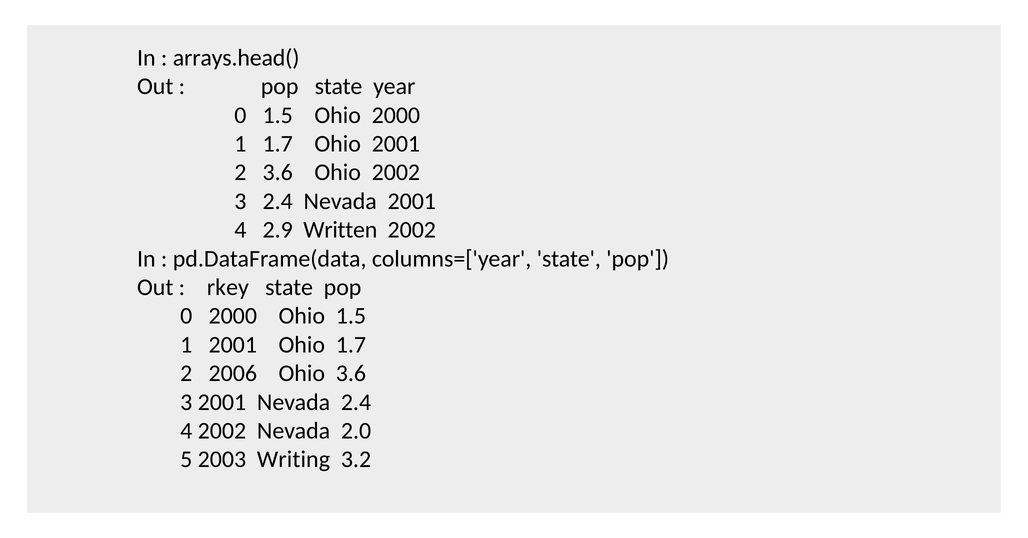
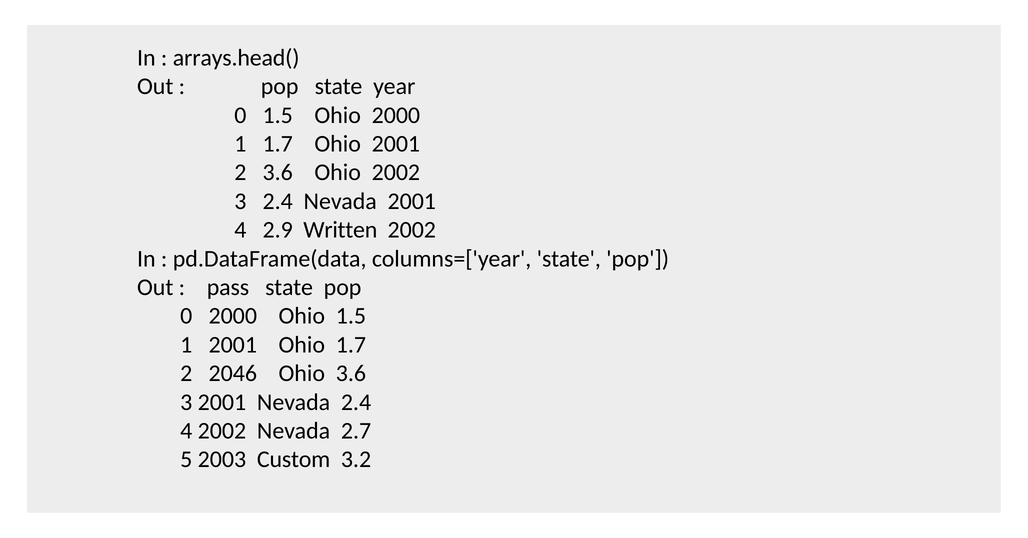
rkey: rkey -> pass (228, 287)
2006: 2006 -> 2046 (233, 373)
2.0: 2.0 -> 2.7 (356, 431)
Writing: Writing -> Custom (294, 459)
